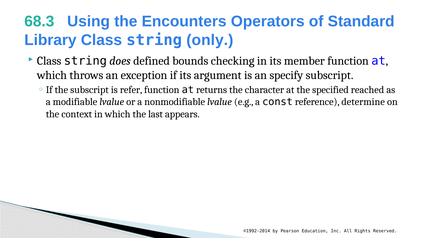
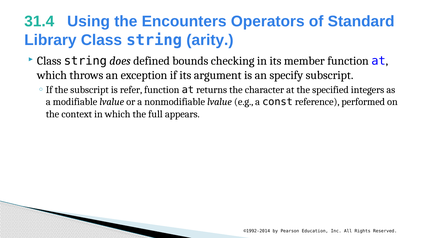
68.3: 68.3 -> 31.4 (39, 21)
only: only -> arity (210, 40)
reached: reached -> integers (368, 90)
determine: determine -> performed (363, 102)
last: last -> full (155, 114)
